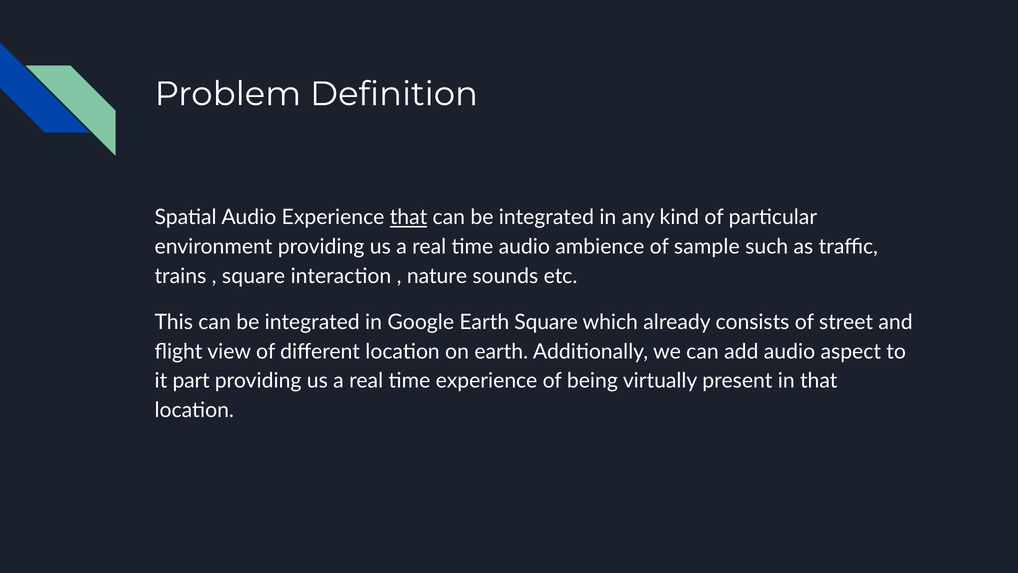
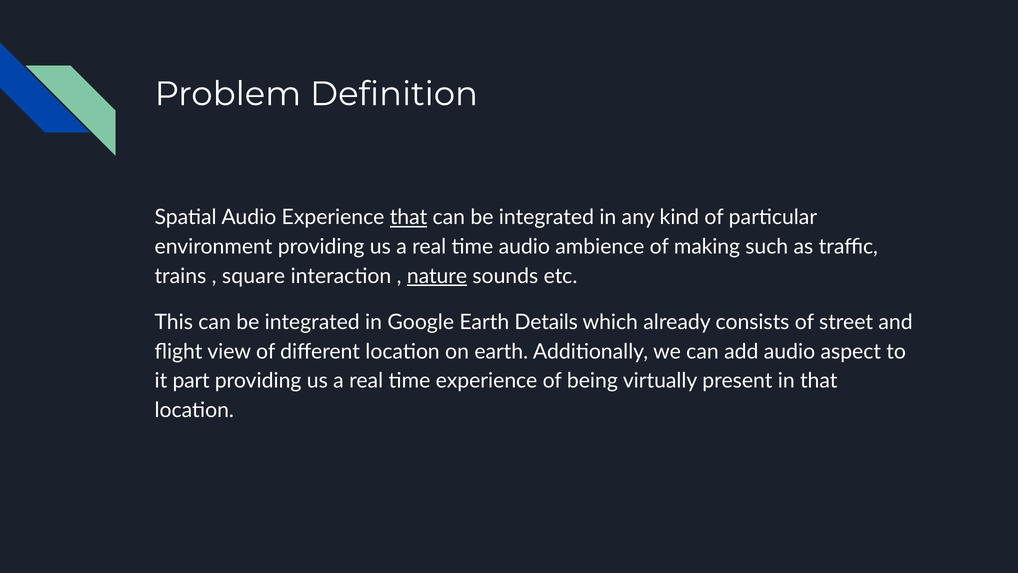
sample: sample -> making (707, 247)
nature underline: none -> present (437, 276)
Earth Square: Square -> Details (546, 322)
